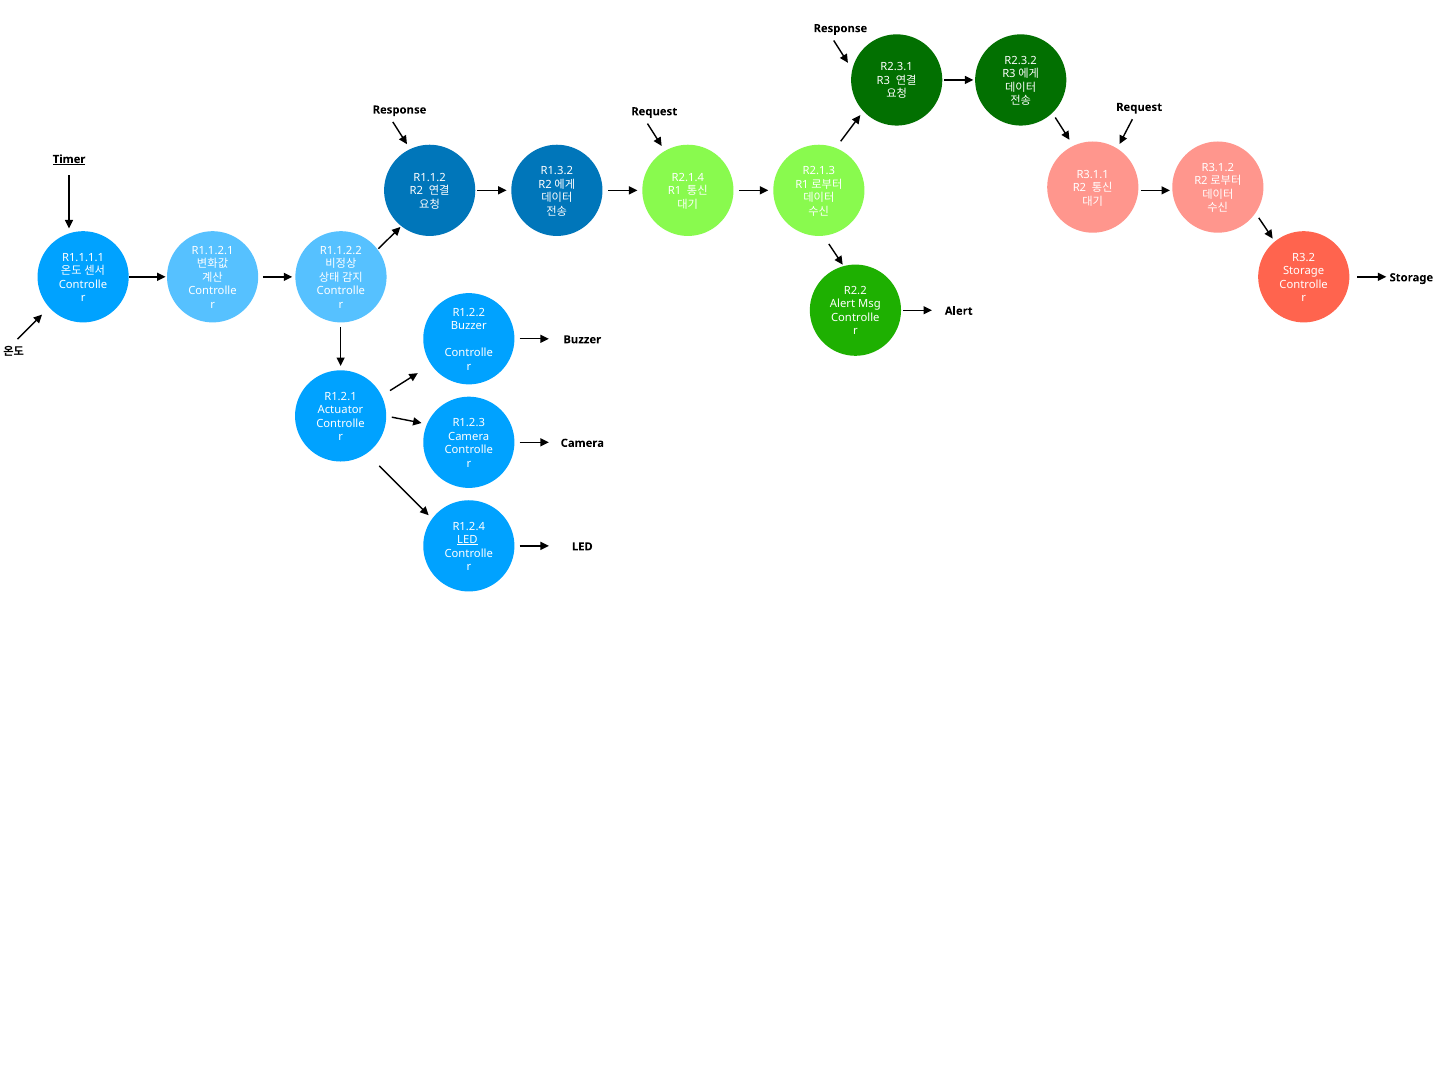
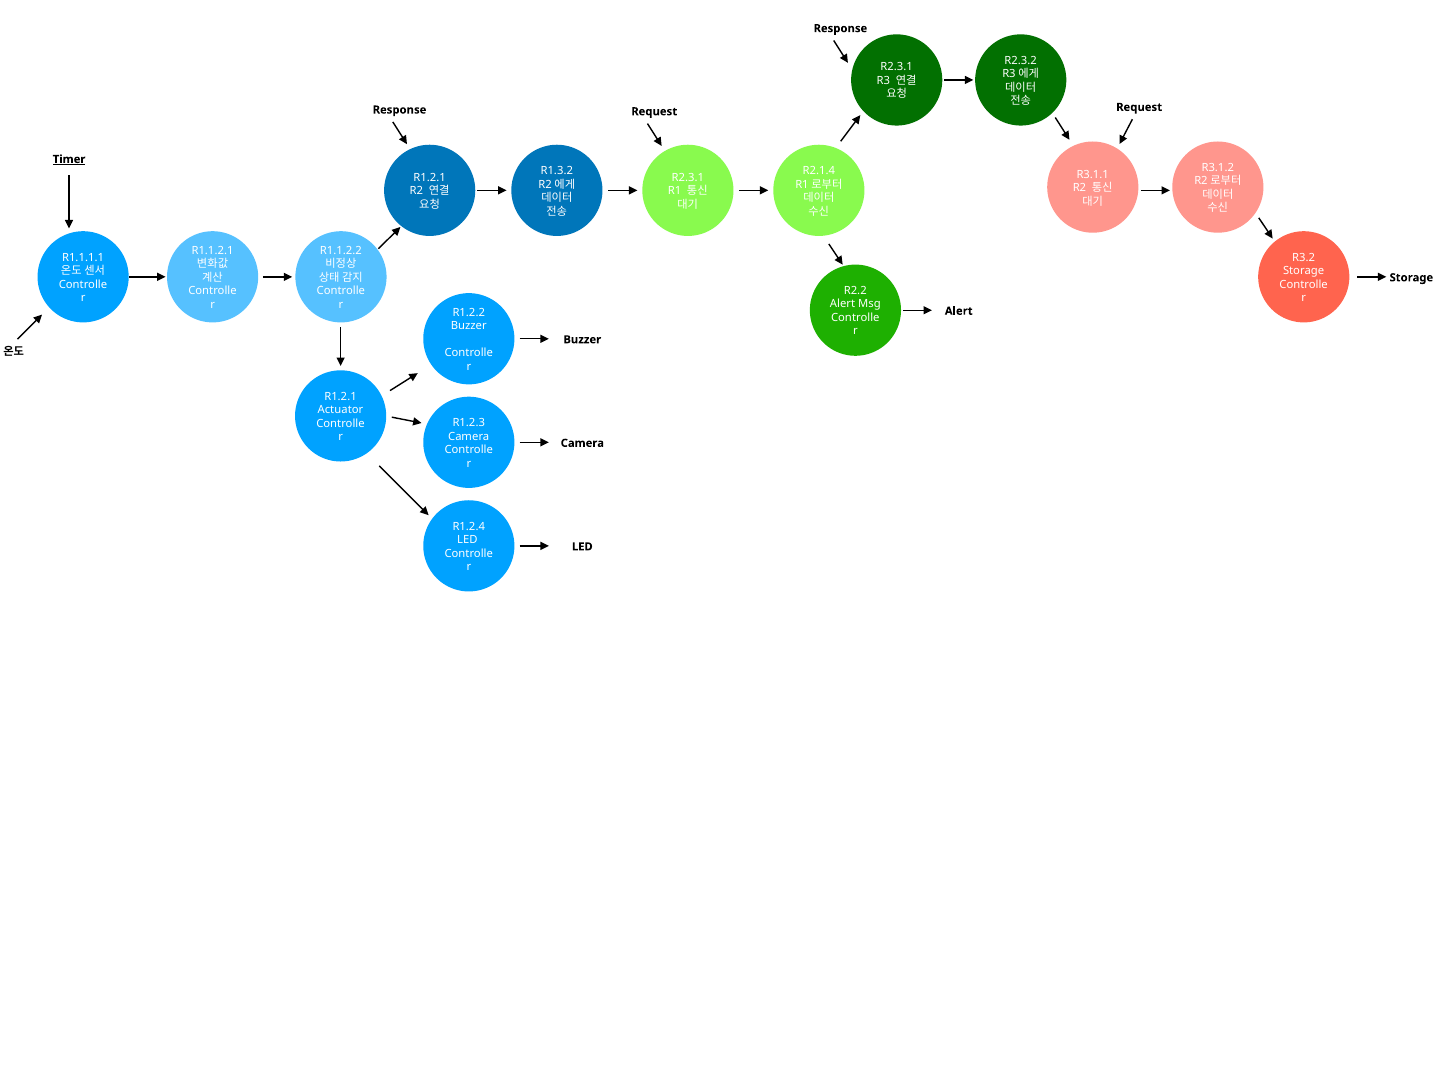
R2.1.3: R2.1.3 -> R2.1.4 (819, 171)
R1.1.2: R1.1.2 -> R1.2.1 (430, 178)
R2.1.4: R2.1.4 -> R2.3.1 (688, 178)
LED underline: present -> none (467, 540)
